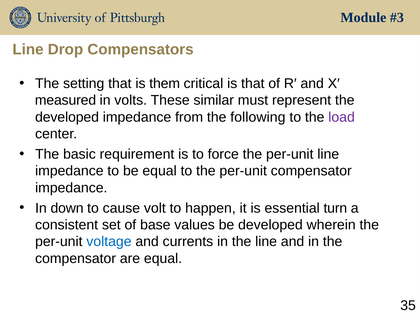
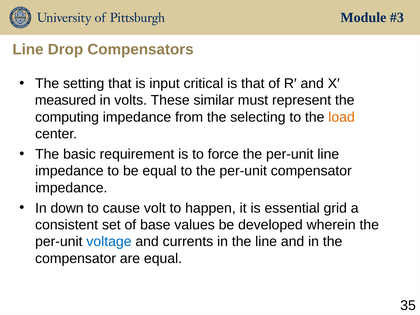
them: them -> input (165, 83)
developed: developed -> computing (67, 117)
following: following -> selecting (258, 117)
load colour: purple -> orange (342, 117)
turn: turn -> grid (335, 208)
